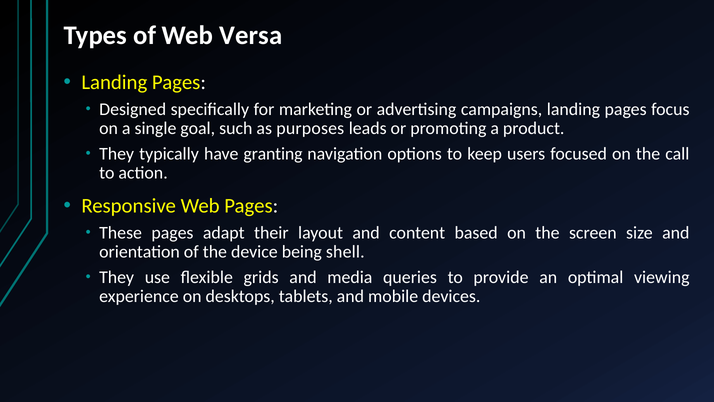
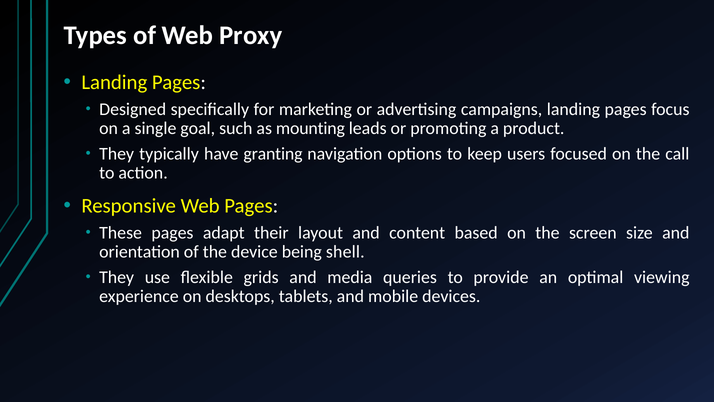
Versa: Versa -> Proxy (251, 35)
purposes: purposes -> mounting (310, 128)
